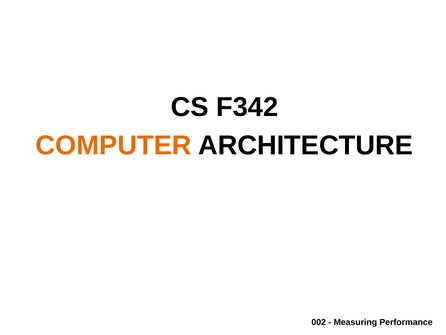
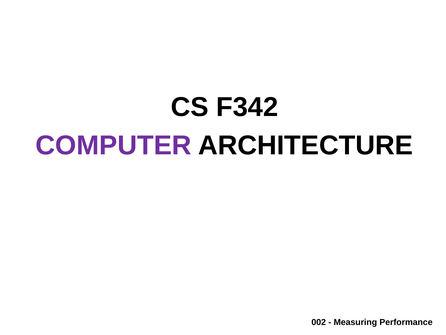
COMPUTER colour: orange -> purple (114, 145)
